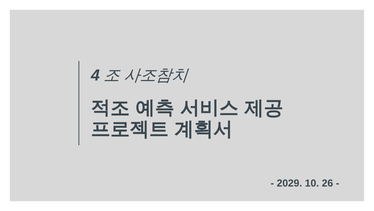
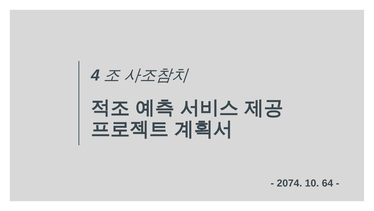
2029: 2029 -> 2074 (289, 183)
26: 26 -> 64 (327, 183)
